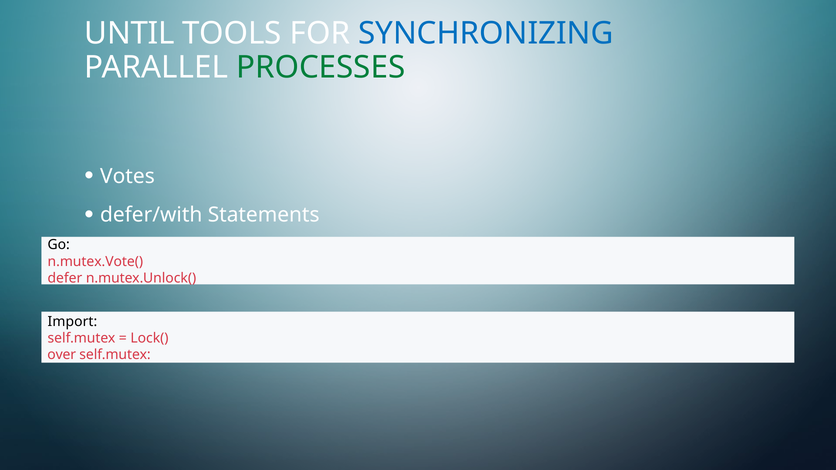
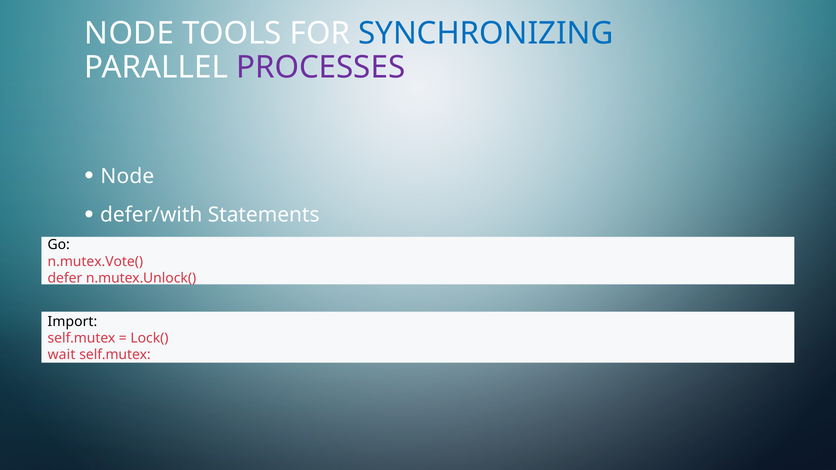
UNTIL: UNTIL -> NODE (129, 34)
PROCESSES colour: green -> purple (321, 67)
Votes: Votes -> Node (127, 176)
over: over -> wait (62, 355)
